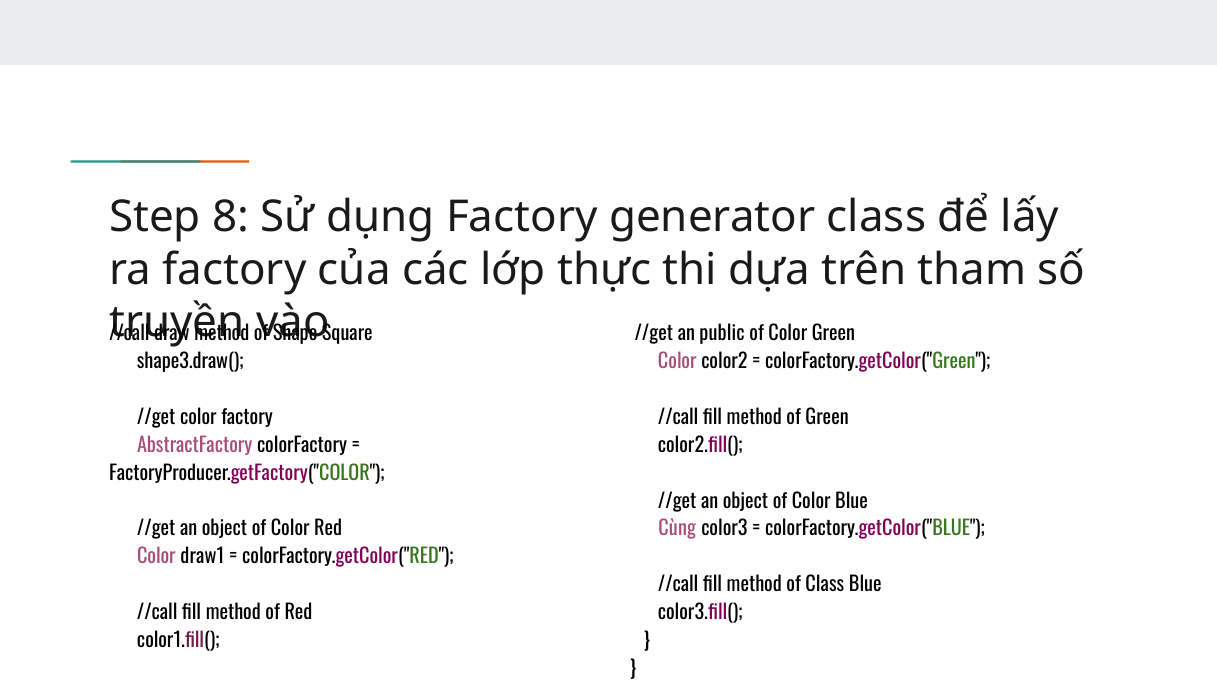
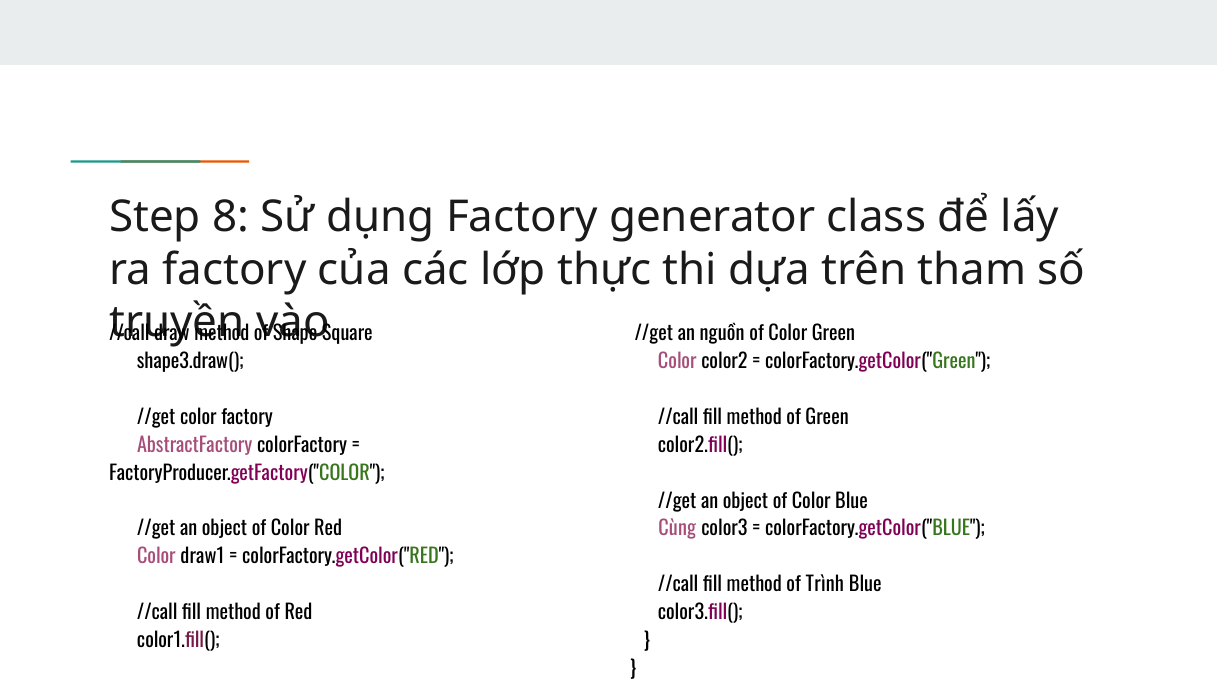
public: public -> nguồn (722, 334)
of Class: Class -> Trình (825, 586)
